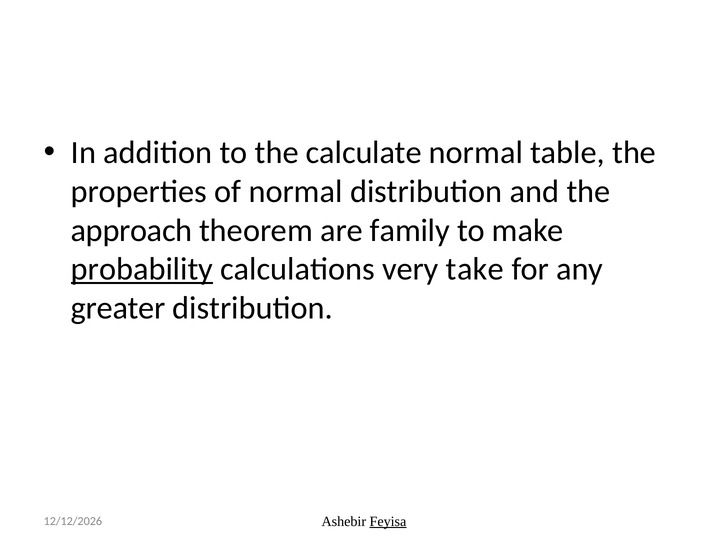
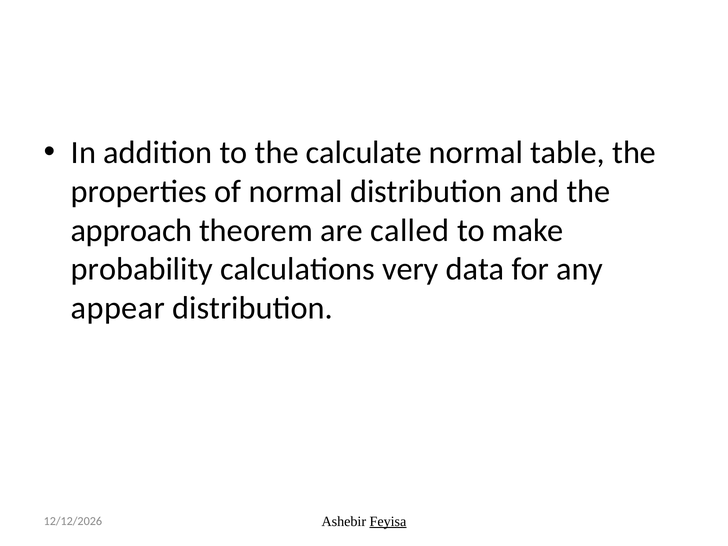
family: family -> called (410, 230)
probability underline: present -> none (142, 269)
take: take -> data (475, 269)
greater: greater -> appear (118, 308)
